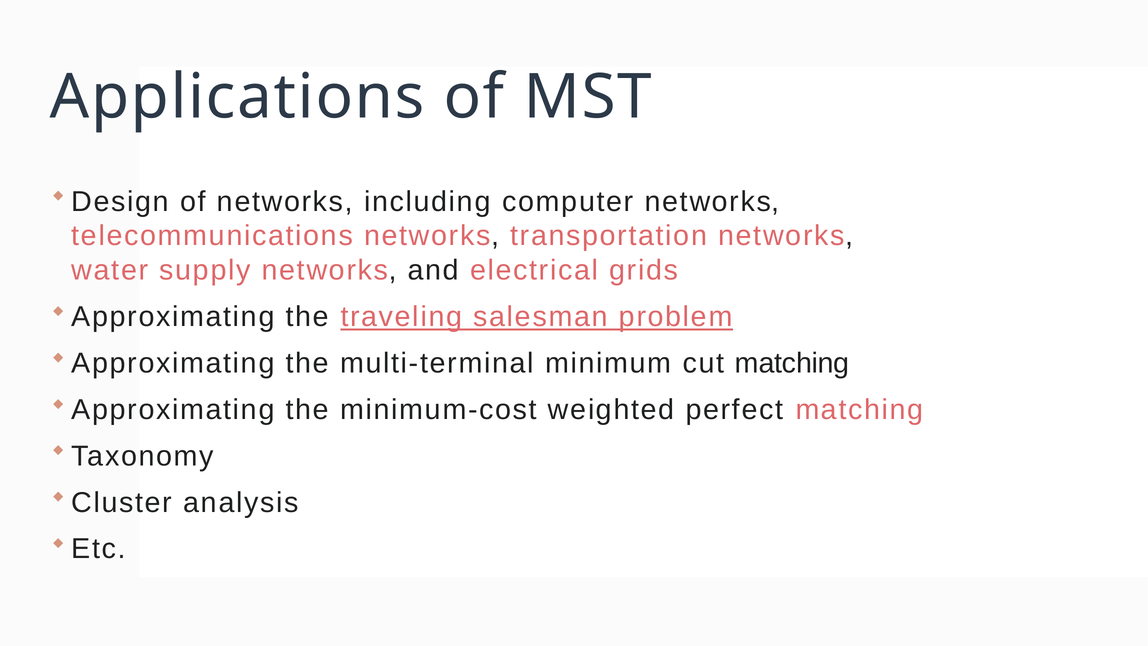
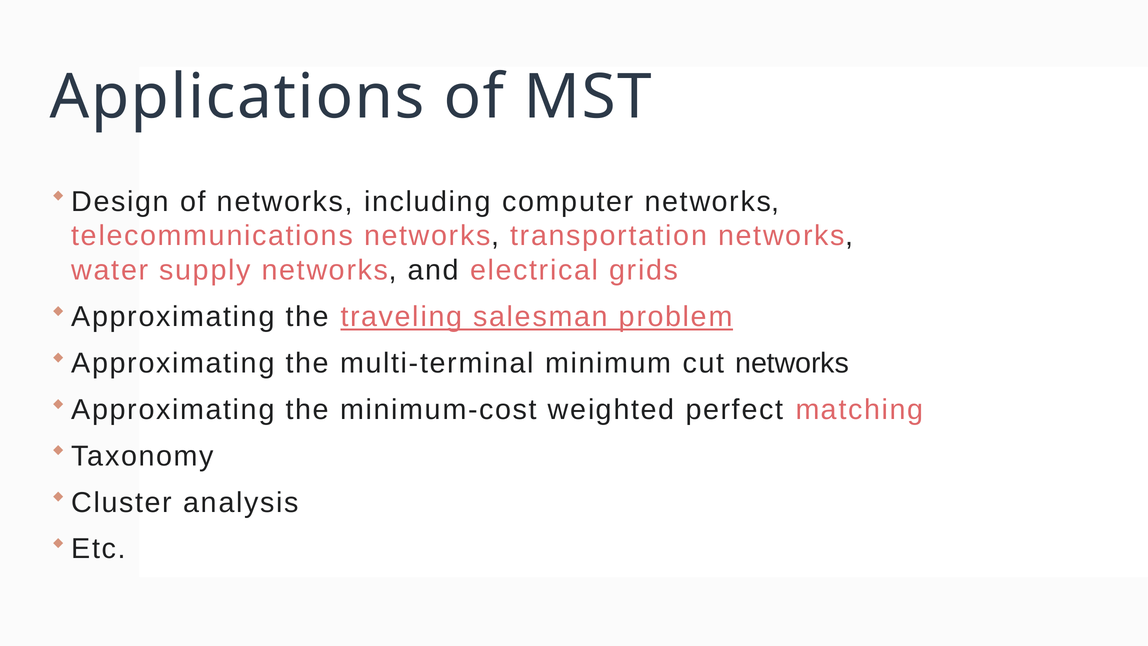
cut matching: matching -> networks (792, 363)
